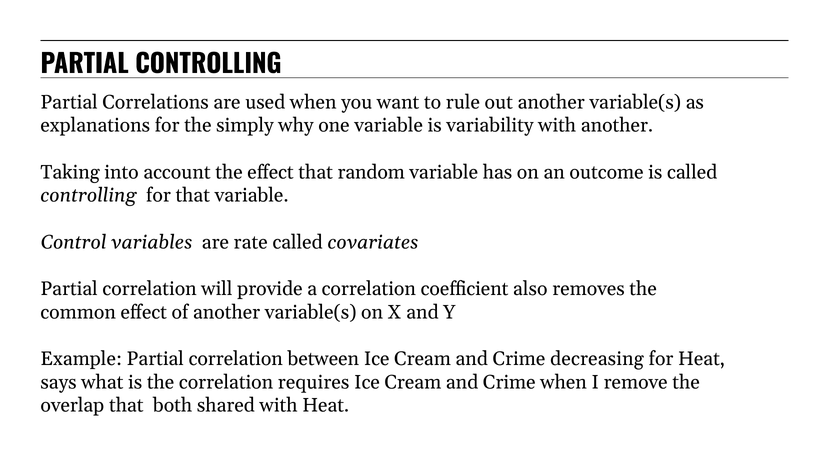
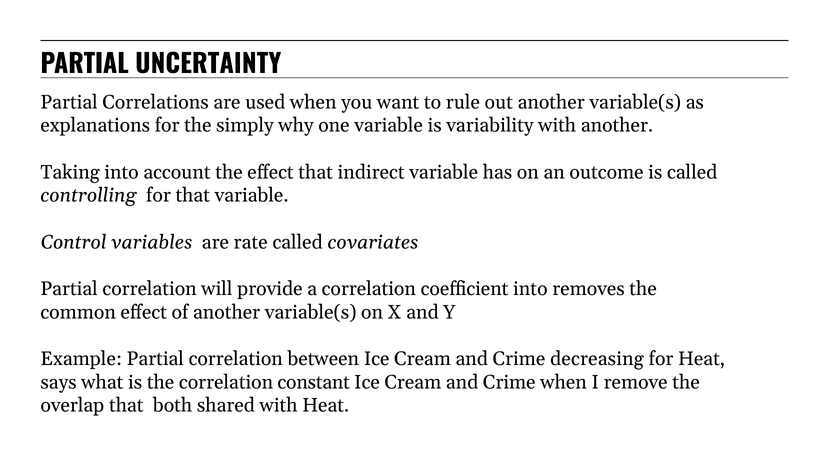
PARTIAL CONTROLLING: CONTROLLING -> UNCERTAINTY (208, 64)
random: random -> indirect (371, 172)
coefficient also: also -> into (530, 289)
requires: requires -> constant (314, 382)
